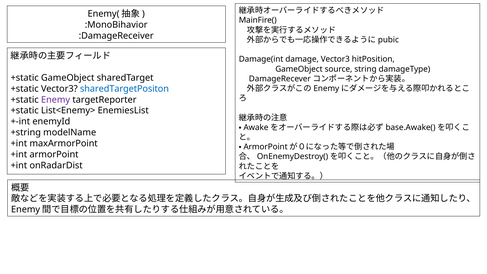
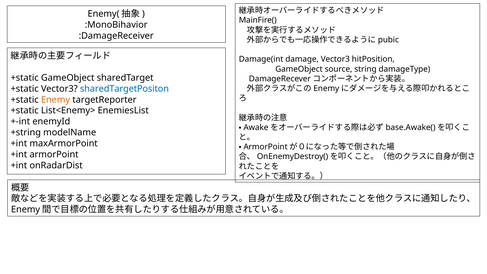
Enemy colour: purple -> orange (56, 100)
